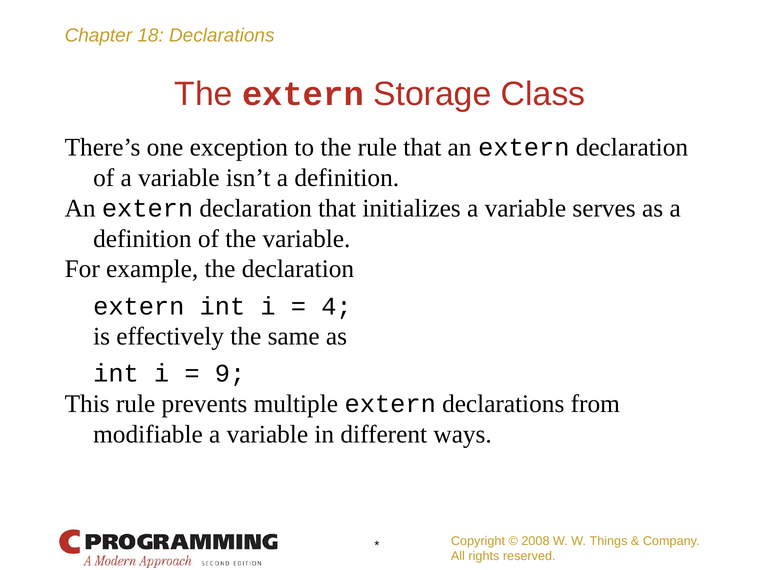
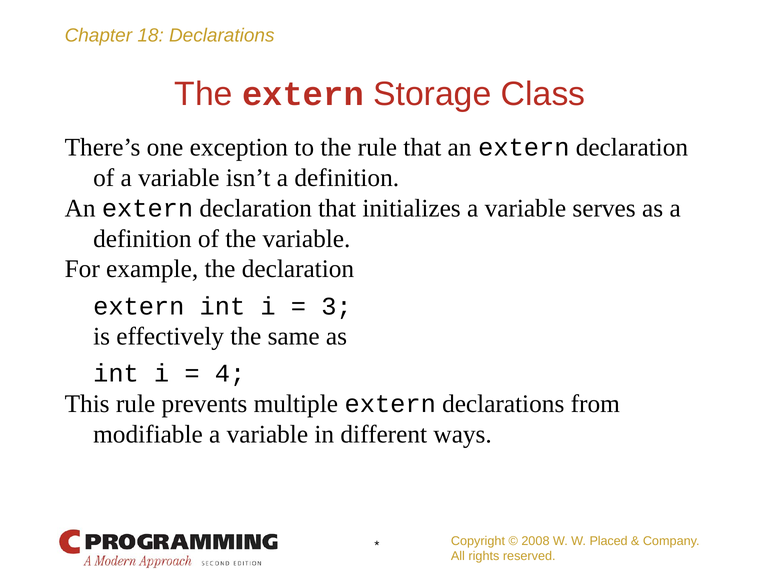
4: 4 -> 3 (336, 306)
9: 9 -> 4 (230, 374)
Things: Things -> Placed (609, 541)
